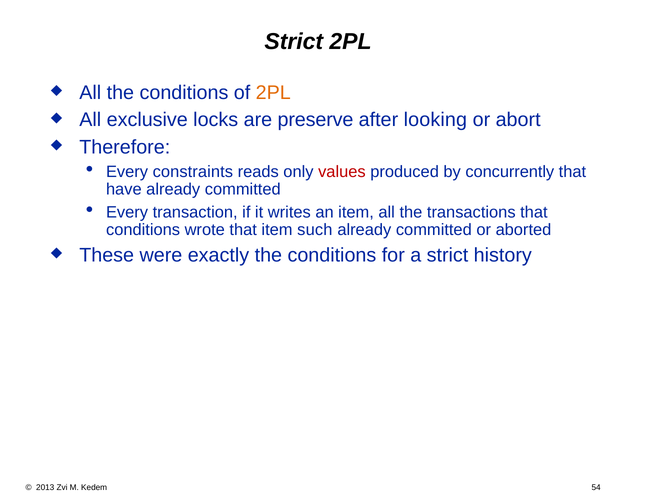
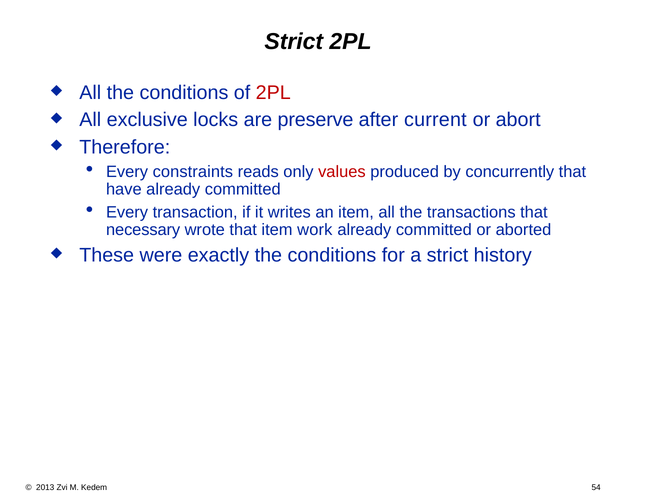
2PL colour: orange -> red (273, 93)
looking: looking -> current (435, 120)
conditions: conditions -> necessary (143, 230)
such: such -> work (315, 230)
